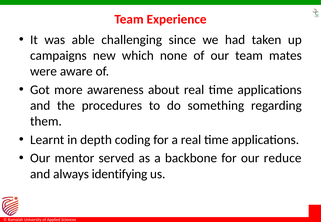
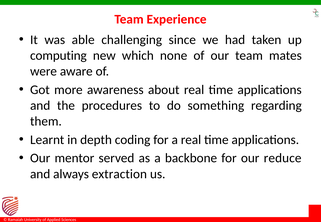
campaigns: campaigns -> computing (58, 56)
identifying: identifying -> extraction (119, 174)
